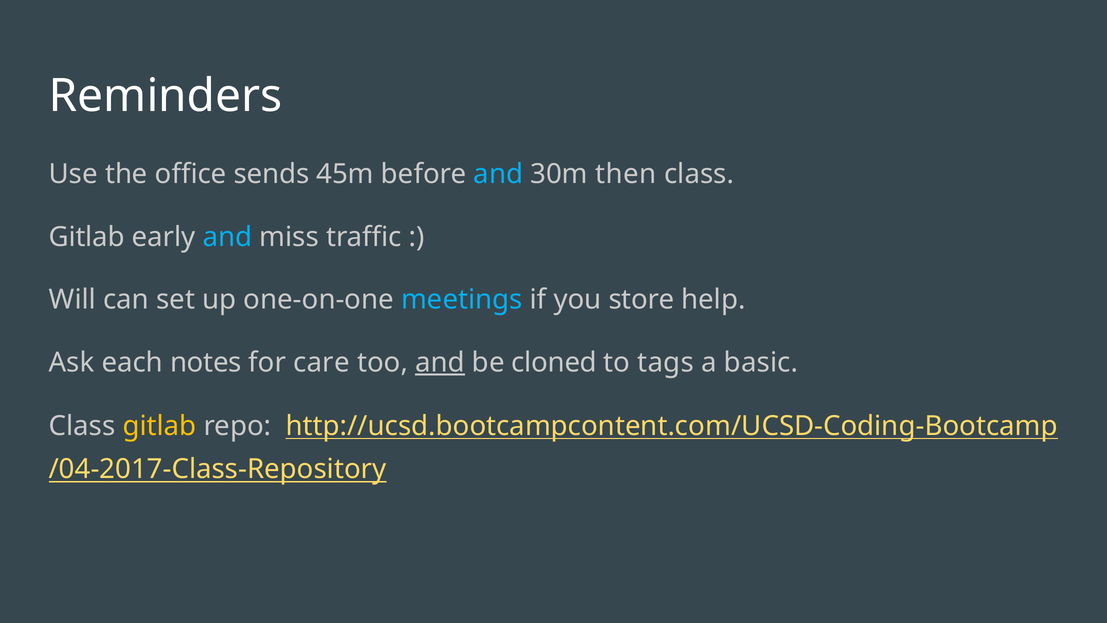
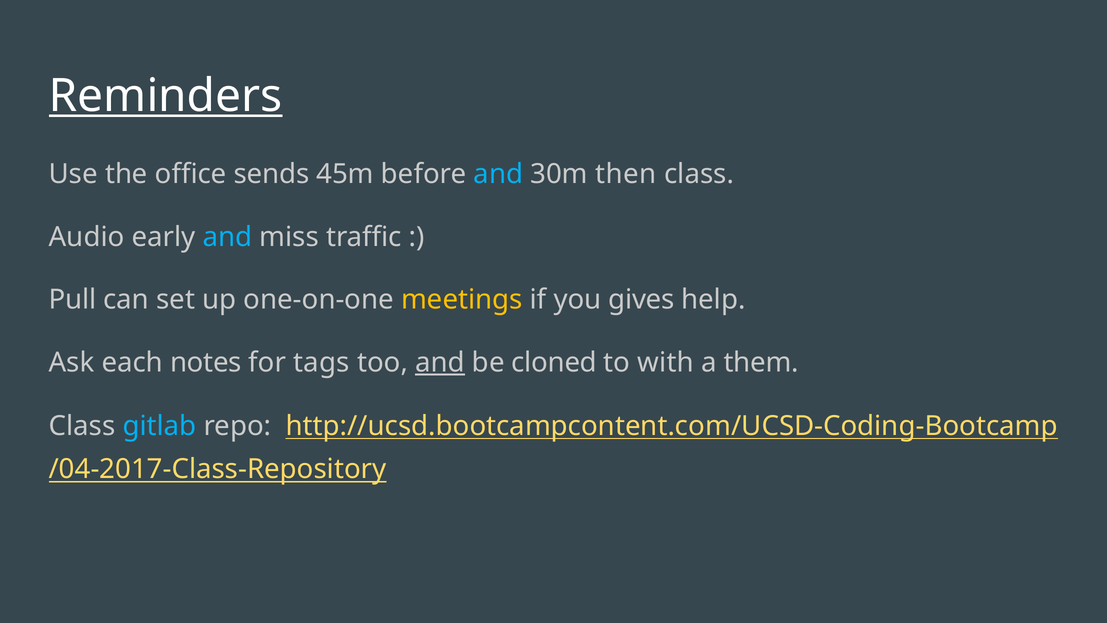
Reminders underline: none -> present (166, 96)
Gitlab: Gitlab -> Audio (87, 237)
Will: Will -> Pull (73, 300)
meetings colour: light blue -> yellow (462, 300)
store: store -> gives (641, 300)
care: care -> tags (321, 362)
tags: tags -> with (666, 362)
basic: basic -> them (761, 362)
gitlab colour: yellow -> light blue (159, 426)
